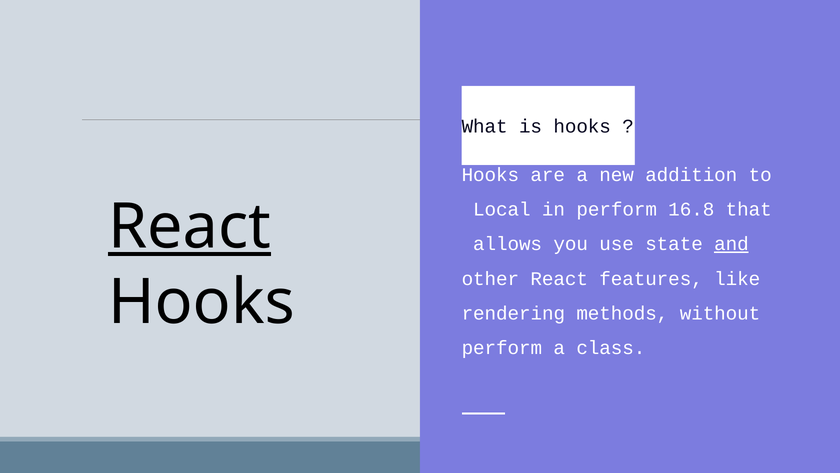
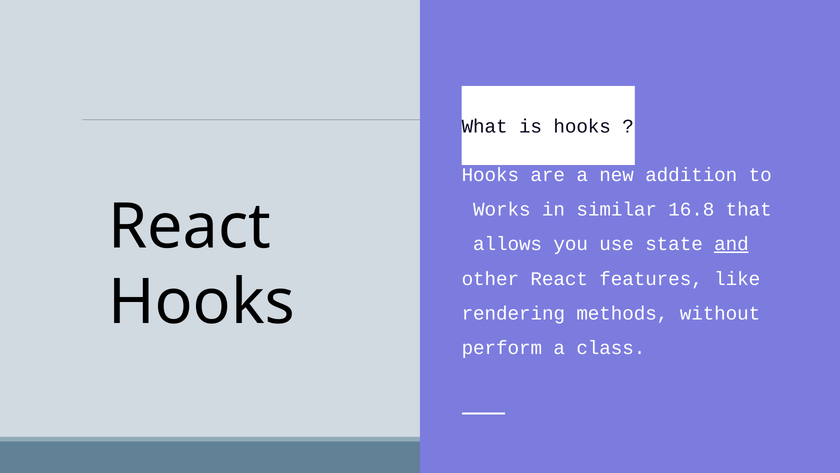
Local: Local -> Works (502, 209)
in perform: perform -> similar (617, 209)
React underline: present -> none (190, 227)
